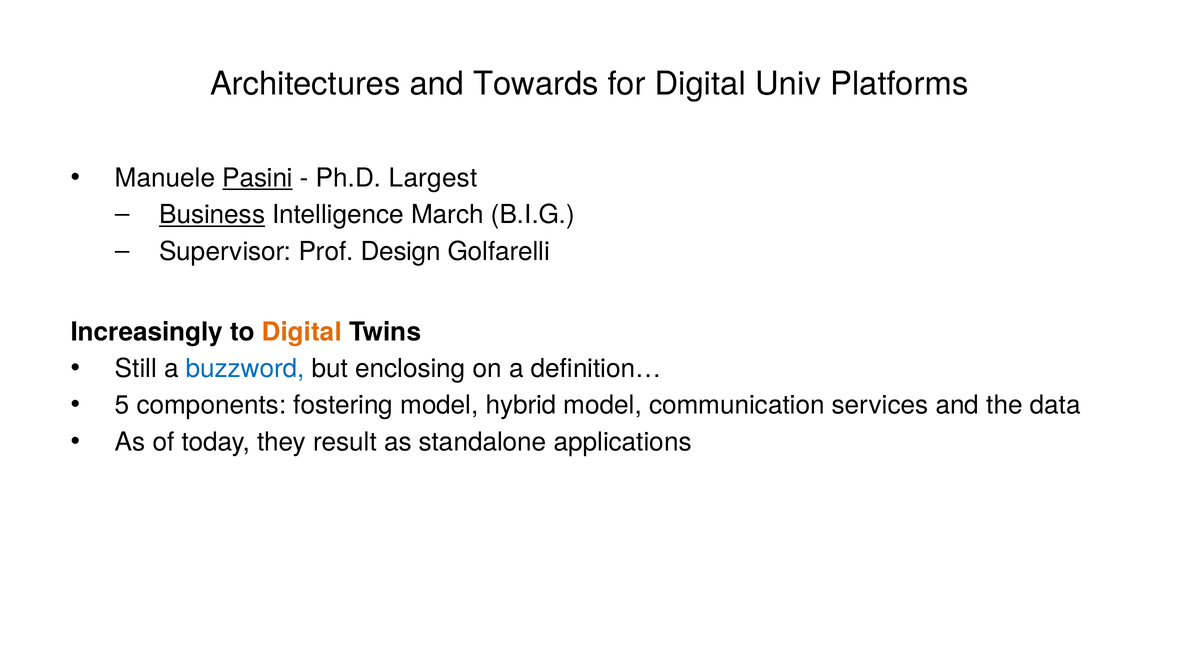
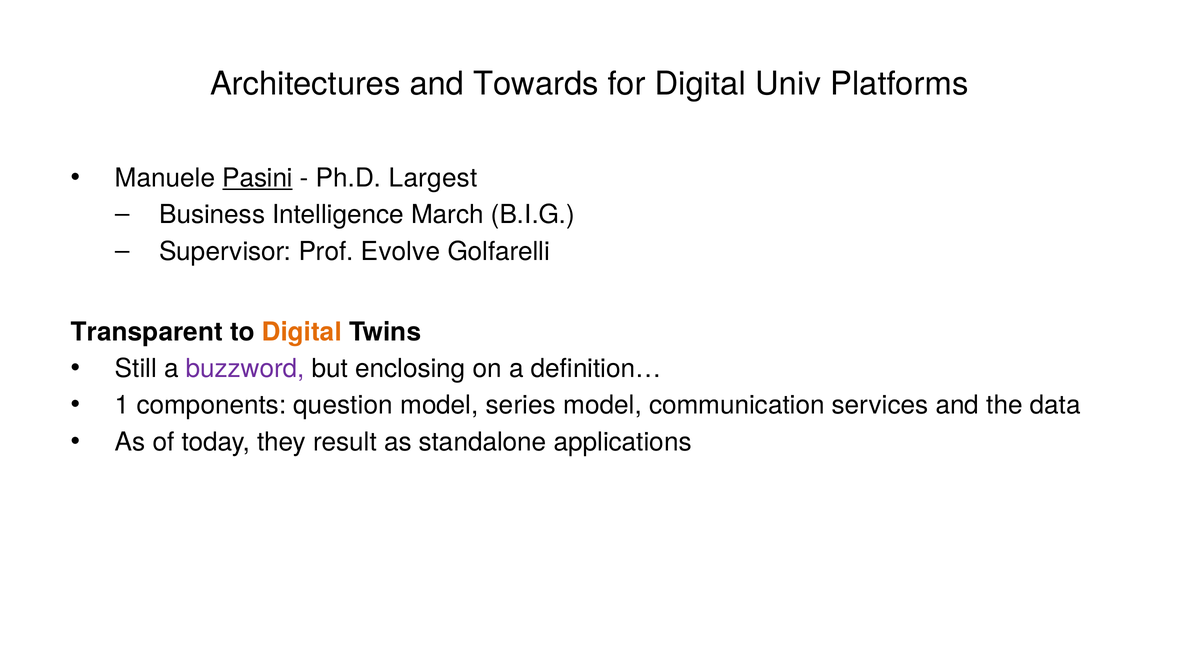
Business underline: present -> none (212, 215)
Design: Design -> Evolve (401, 252)
Increasingly: Increasingly -> Transparent (147, 332)
buzzword colour: blue -> purple (245, 369)
5: 5 -> 1 (122, 405)
fostering: fostering -> question (343, 405)
hybrid: hybrid -> series (521, 405)
